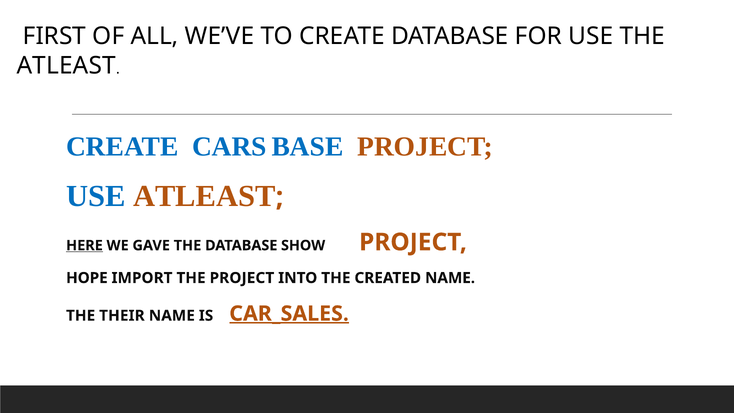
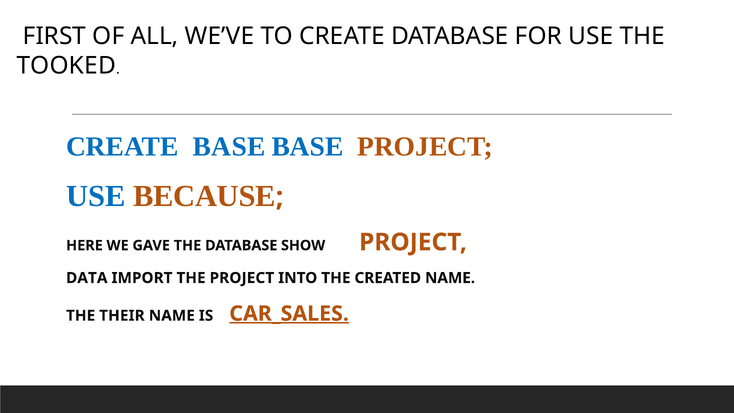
ATLEAST: ATLEAST -> TOOKED (66, 66)
CREATE CARS: CARS -> BASE (229, 146)
USE ATLEAST: ATLEAST -> BECAUSE (204, 196)
HERE underline: present -> none (84, 245)
HOPE: HOPE -> DATA (87, 278)
